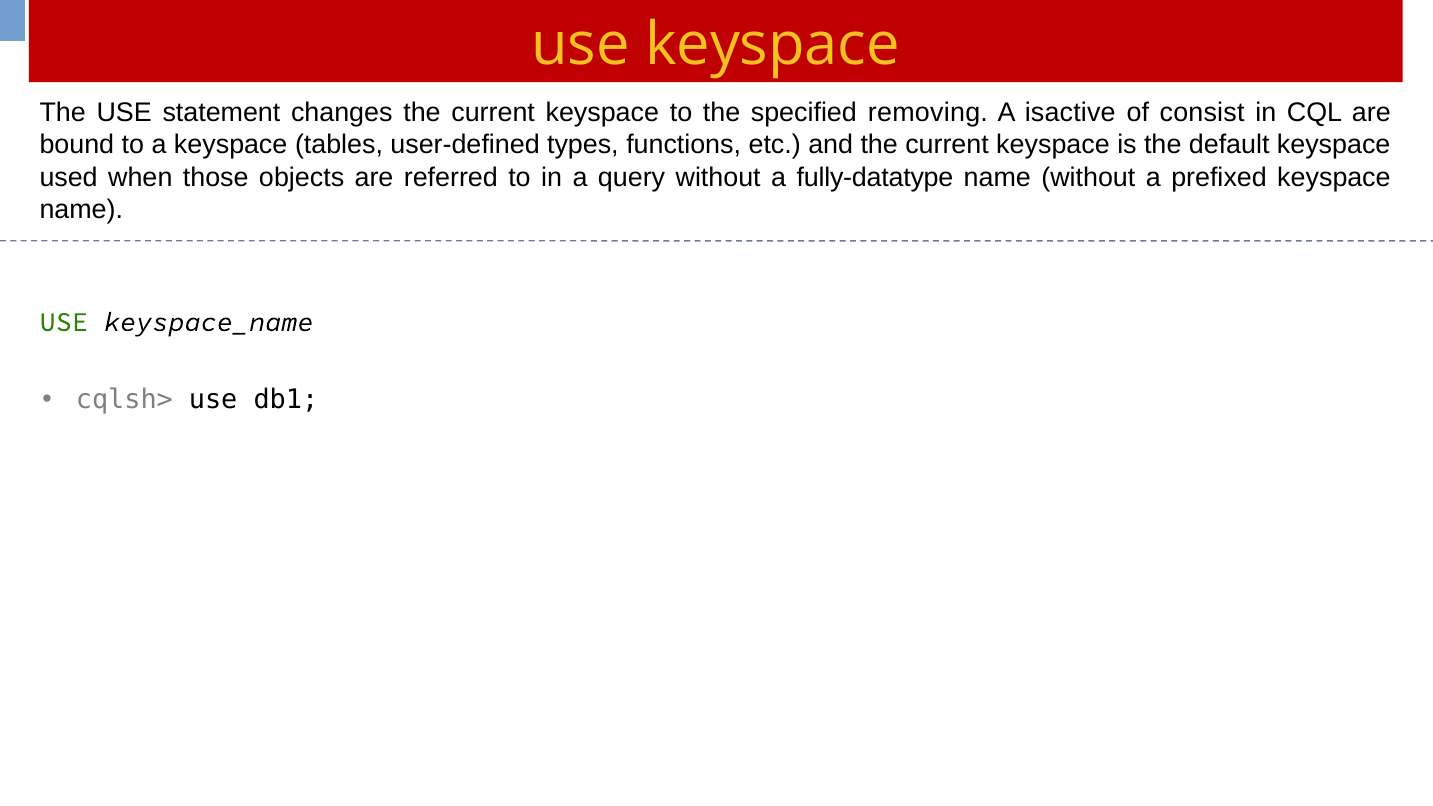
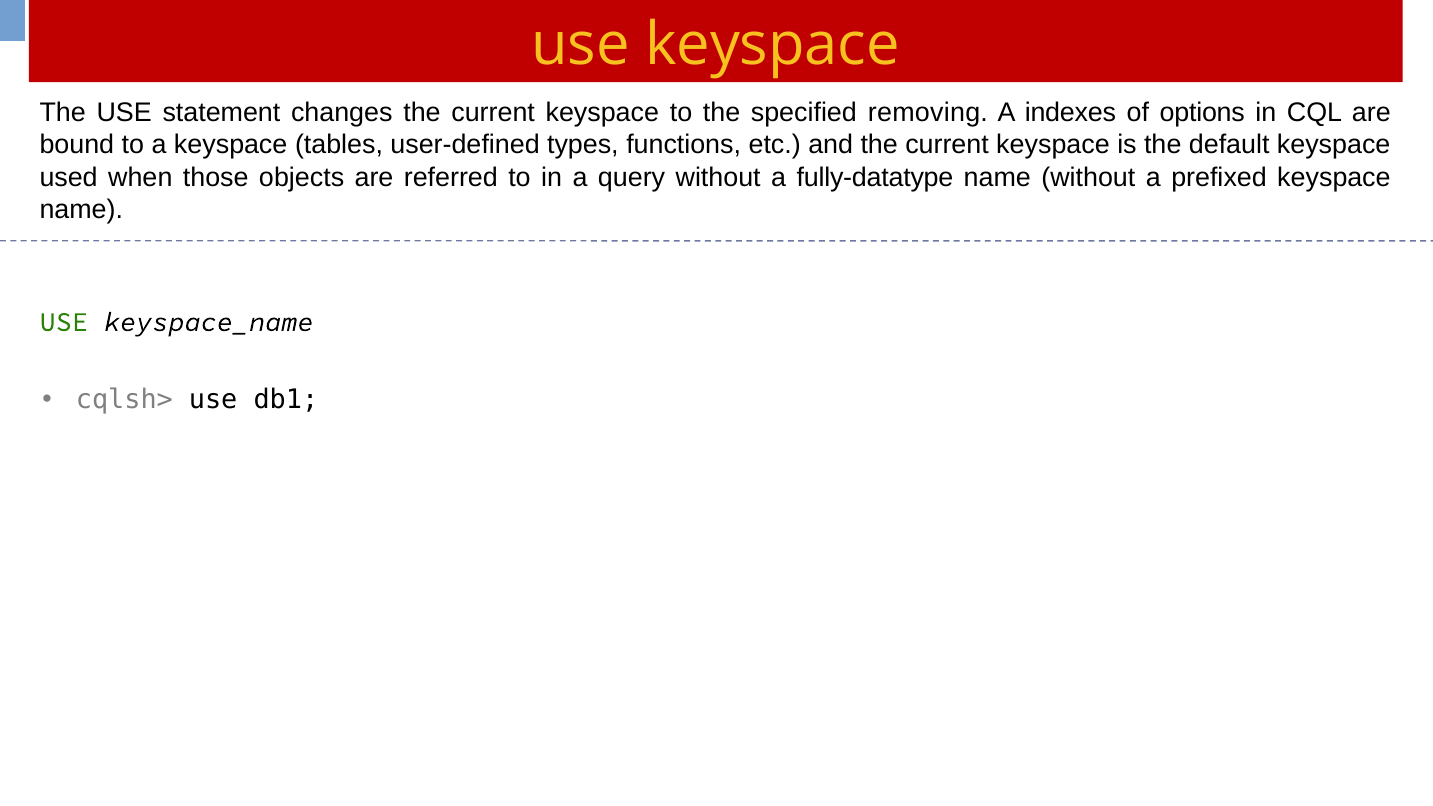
isactive: isactive -> indexes (1070, 113)
consist: consist -> options (1202, 113)
